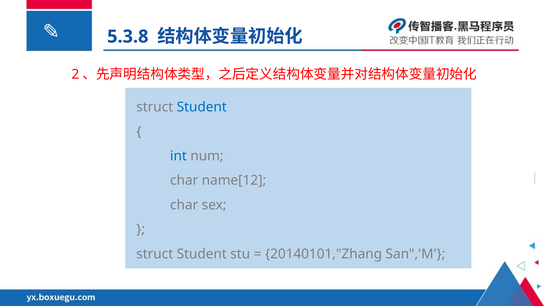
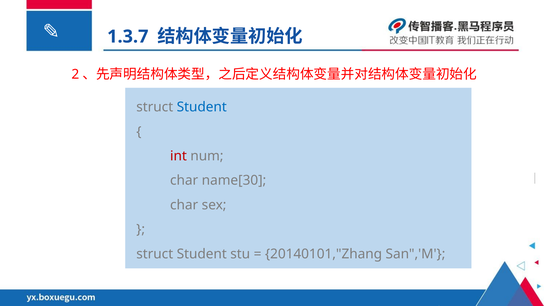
5.3.8: 5.3.8 -> 1.3.7 (128, 37)
int colour: blue -> red (178, 156)
name[12: name[12 -> name[30 (234, 180)
